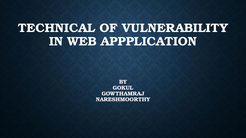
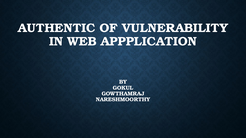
TECHNICAL: TECHNICAL -> AUTHENTIC (57, 28)
